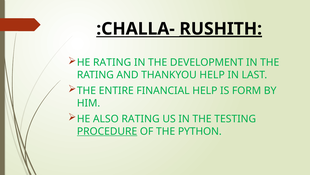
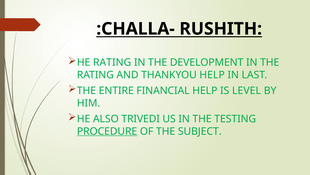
RUSHITH underline: present -> none (221, 29)
FORM: FORM -> LEVEL (247, 90)
ALSO RATING: RATING -> TRIVEDI (141, 118)
PYTHON: PYTHON -> SUBJECT (200, 131)
